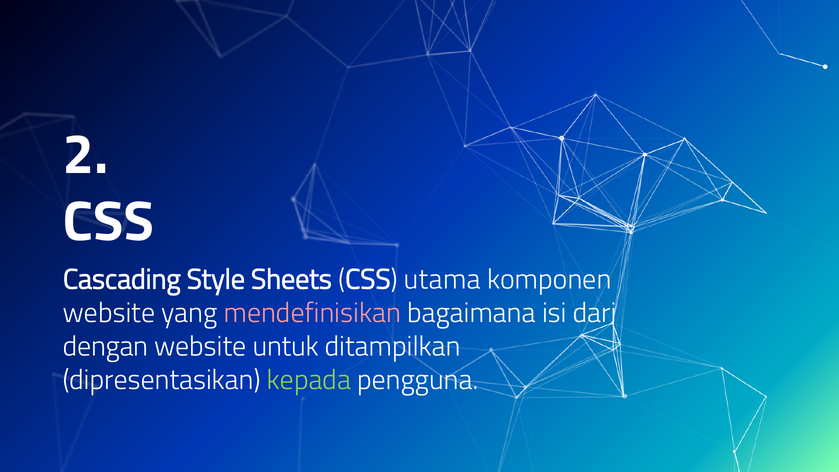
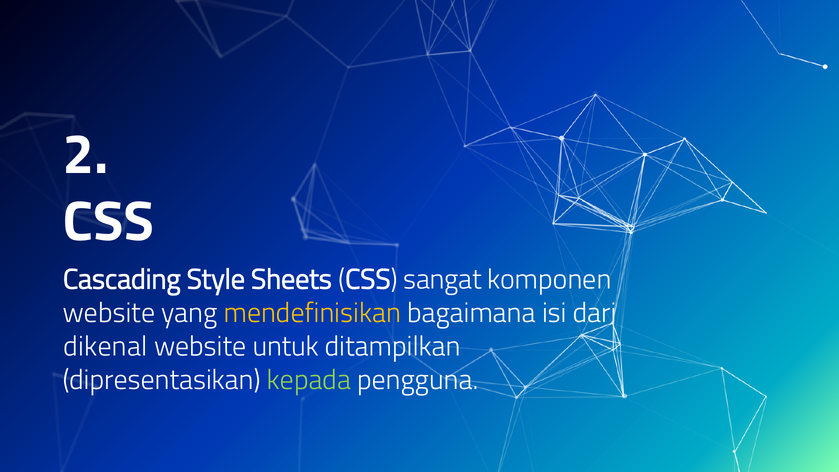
utama: utama -> sangat (443, 279)
mendefinisikan colour: pink -> yellow (312, 313)
dengan: dengan -> dikenal (105, 346)
